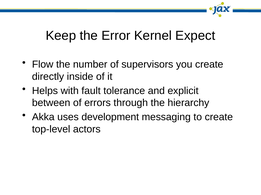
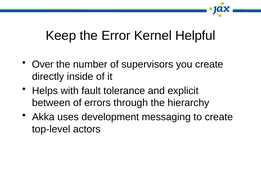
Expect: Expect -> Helpful (195, 36)
Flow: Flow -> Over (43, 65)
